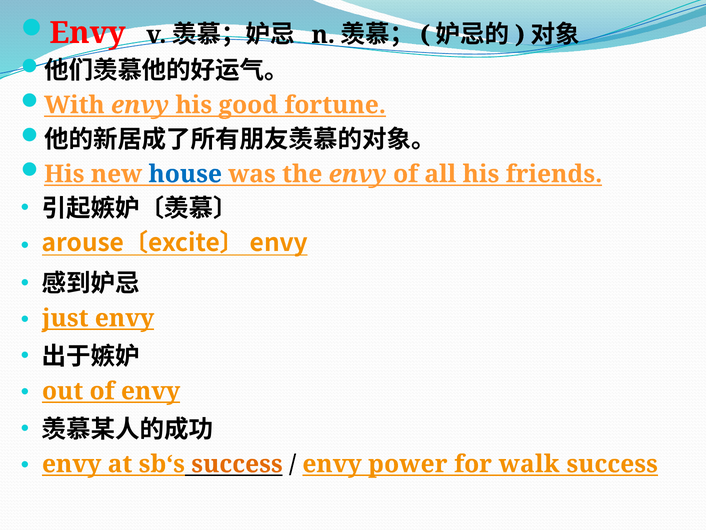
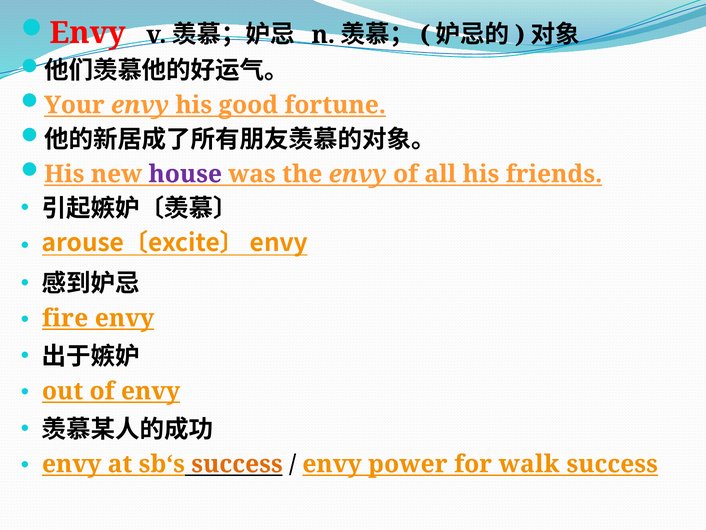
With: With -> Your (74, 105)
house colour: blue -> purple (185, 174)
just: just -> fire (65, 318)
